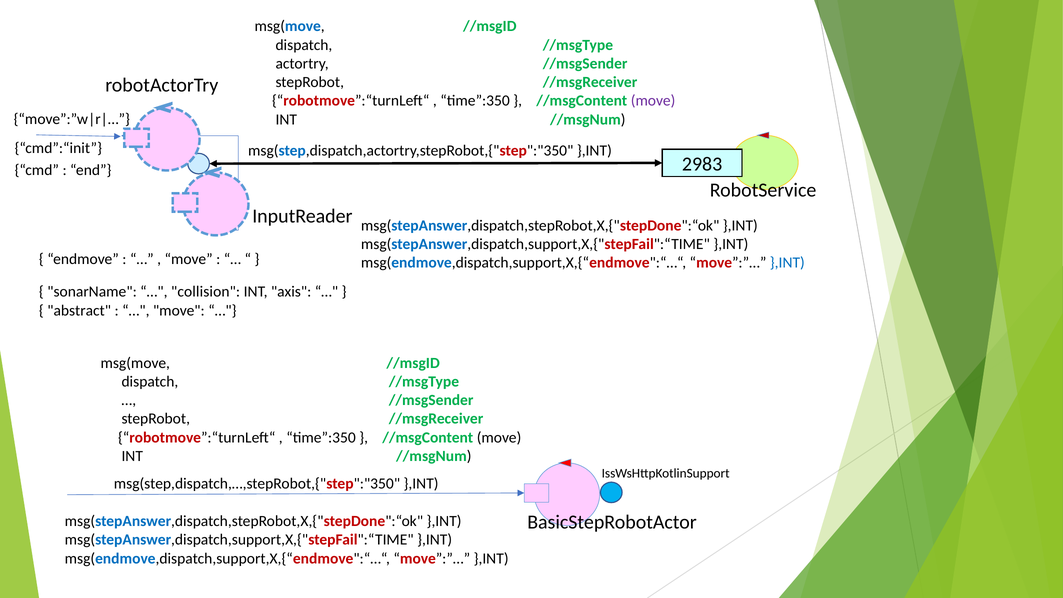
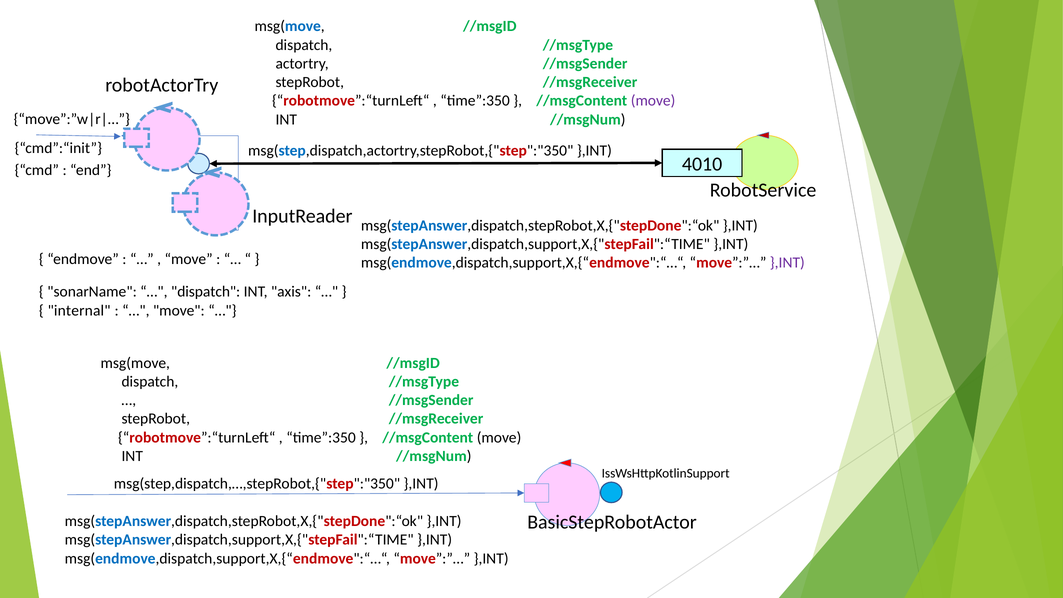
2983: 2983 -> 4010 (702, 164)
},INT colour: blue -> purple (787, 263)
collision: collision -> dispatch (206, 292)
abstract: abstract -> internal (79, 310)
